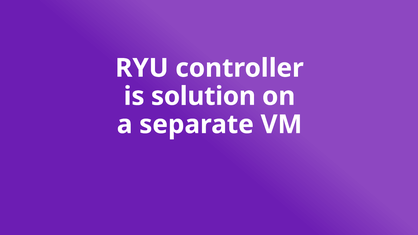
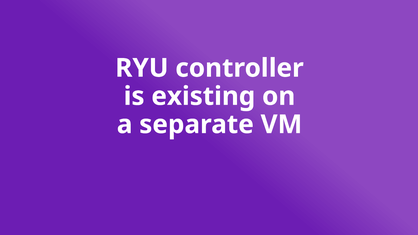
solution: solution -> existing (203, 96)
